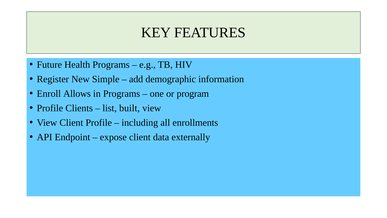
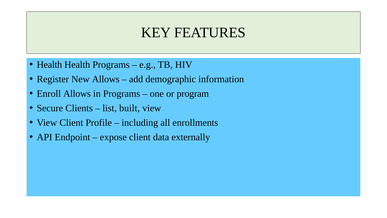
Future: Future -> Health (49, 65)
New Simple: Simple -> Allows (106, 79)
Profile: Profile -> Secure (50, 108)
